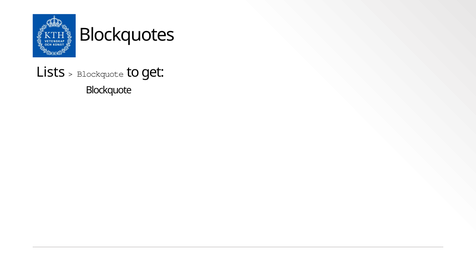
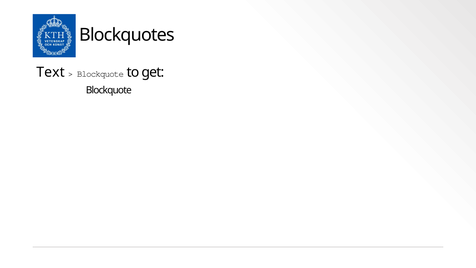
Lists: Lists -> Text (51, 72)
